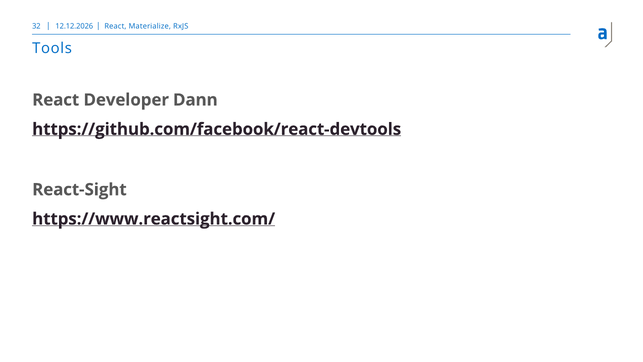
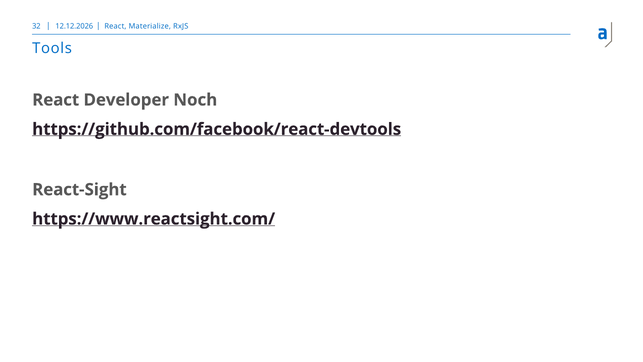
Dann: Dann -> Noch (195, 100)
